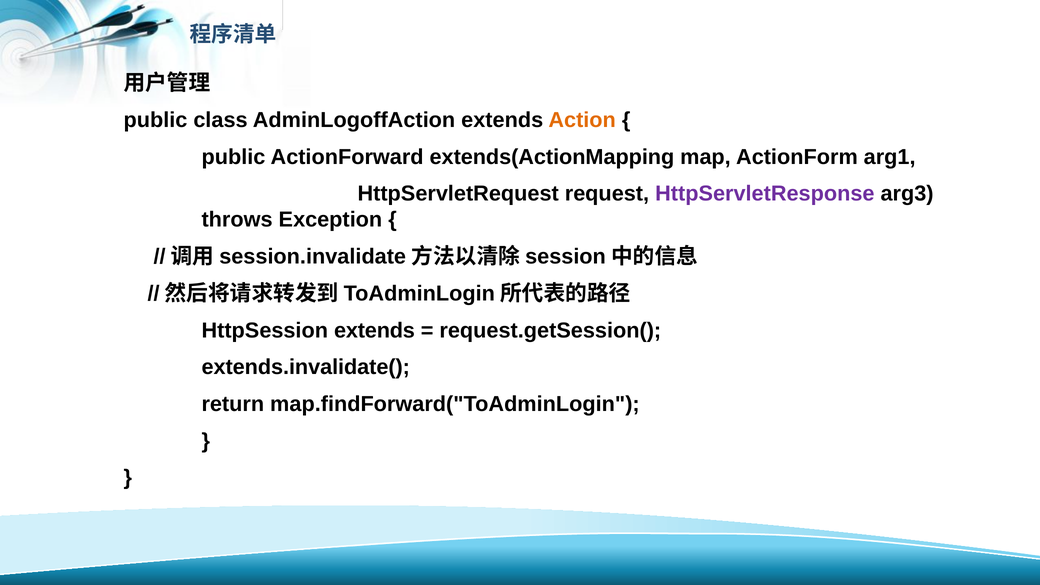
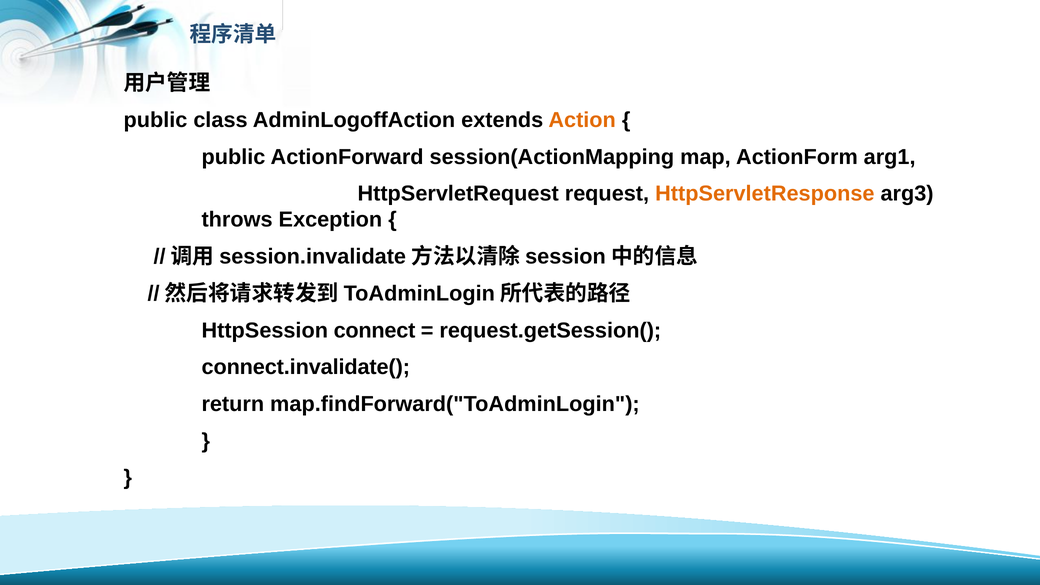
extends(ActionMapping: extends(ActionMapping -> session(ActionMapping (552, 157)
HttpServletResponse colour: purple -> orange (765, 194)
HttpSession extends: extends -> connect (375, 330)
extends.invalidate(: extends.invalidate( -> connect.invalidate( (306, 367)
